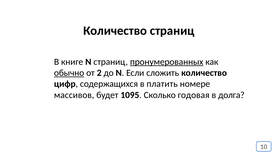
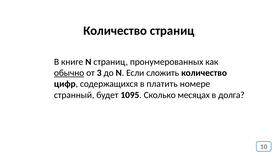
пронумерованных underline: present -> none (167, 62)
2: 2 -> 3 (99, 73)
массивов: массивов -> странный (74, 95)
годовая: годовая -> месяцах (194, 95)
